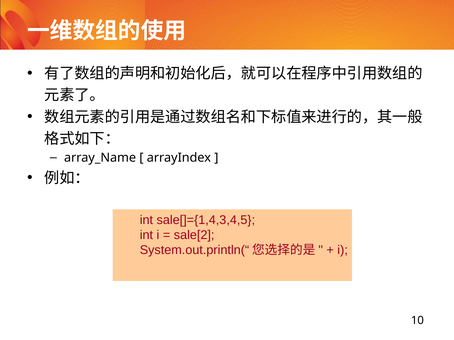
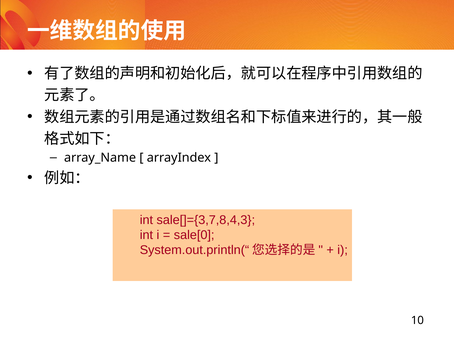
sale[]={1,4,3,4,5: sale[]={1,4,3,4,5 -> sale[]={3,7,8,4,3 (206, 220)
sale[2: sale[2 -> sale[0 (194, 235)
